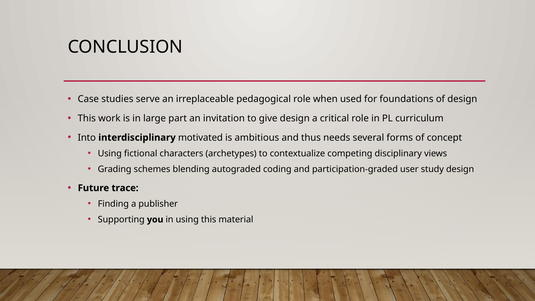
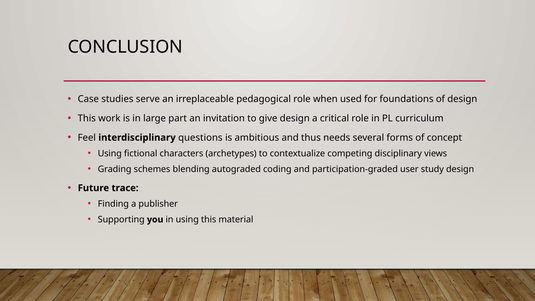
Into: Into -> Feel (87, 138)
motivated: motivated -> questions (200, 138)
